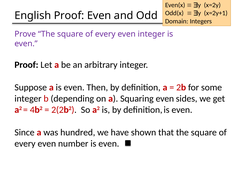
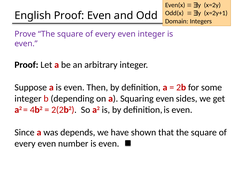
hundred: hundred -> depends (78, 133)
